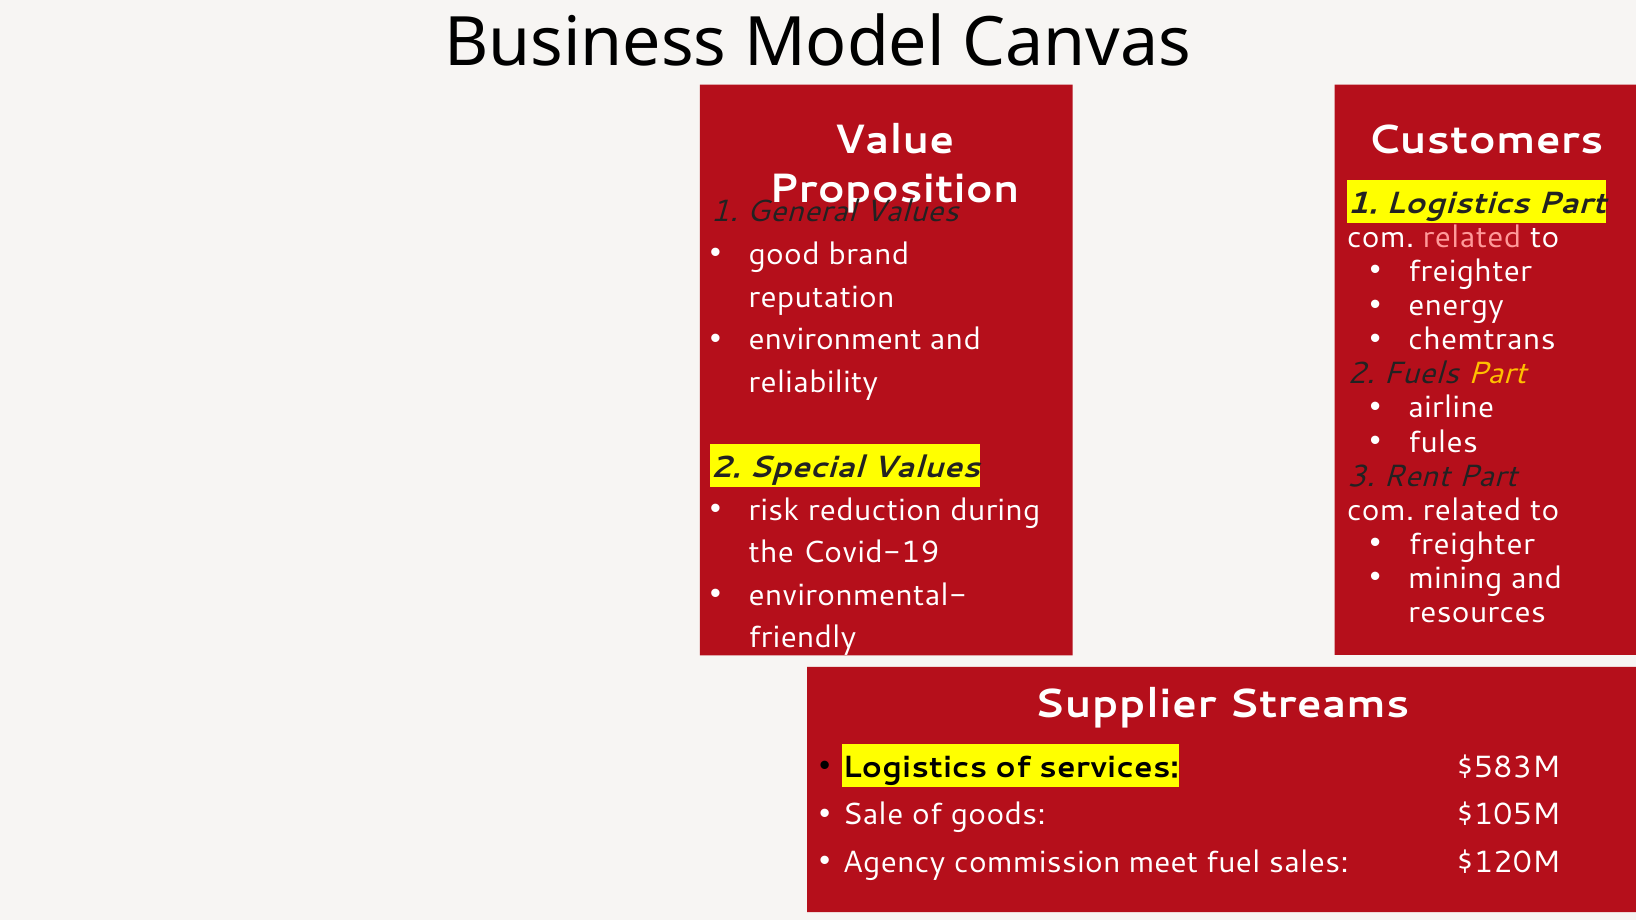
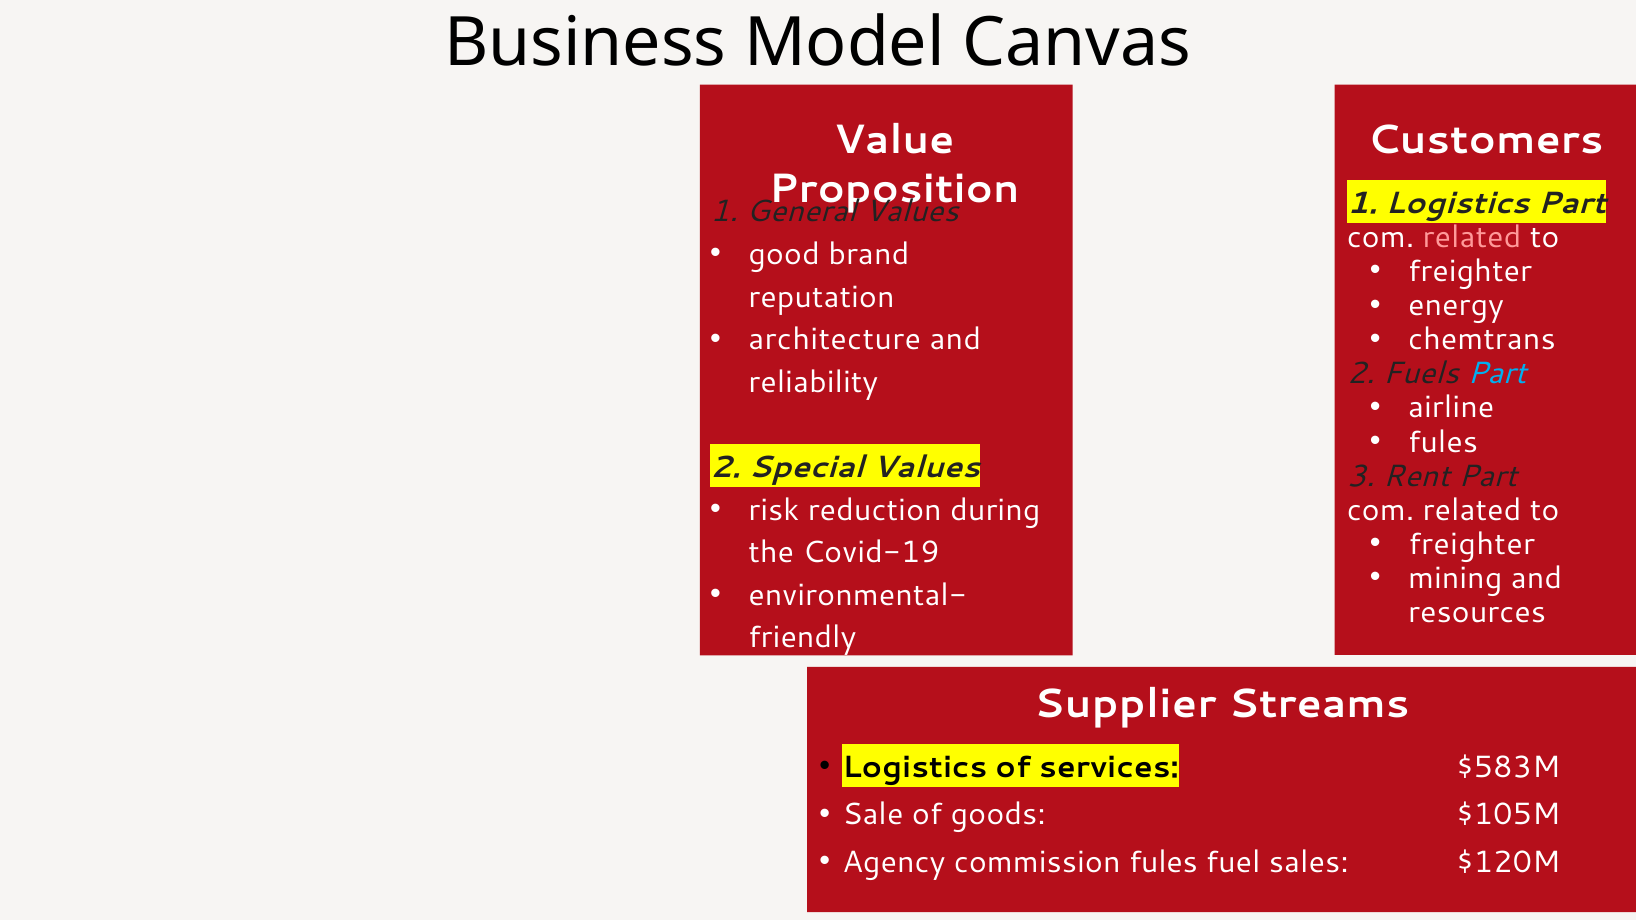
environment: environment -> architecture (835, 340)
Part colour: yellow -> light blue (1497, 374)
commission meet: meet -> fules (1163, 863)
